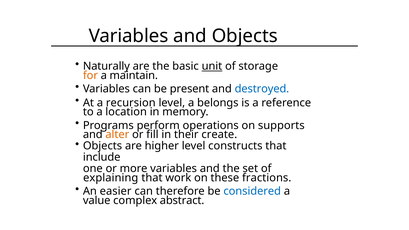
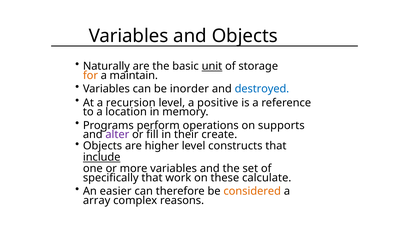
present: present -> inorder (189, 89)
belongs: belongs -> positive (218, 103)
alter colour: orange -> purple (117, 135)
include underline: none -> present (102, 157)
explaining: explaining -> specifically (111, 178)
fractions: fractions -> calculate (267, 178)
considered colour: blue -> orange (252, 191)
value: value -> array (97, 201)
abstract: abstract -> reasons (182, 201)
